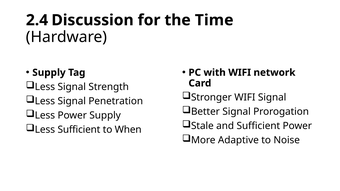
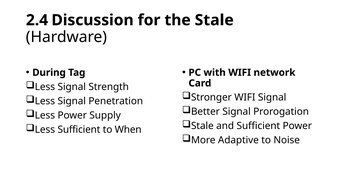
the Time: Time -> Stale (214, 20)
Supply: Supply -> During (49, 73)
